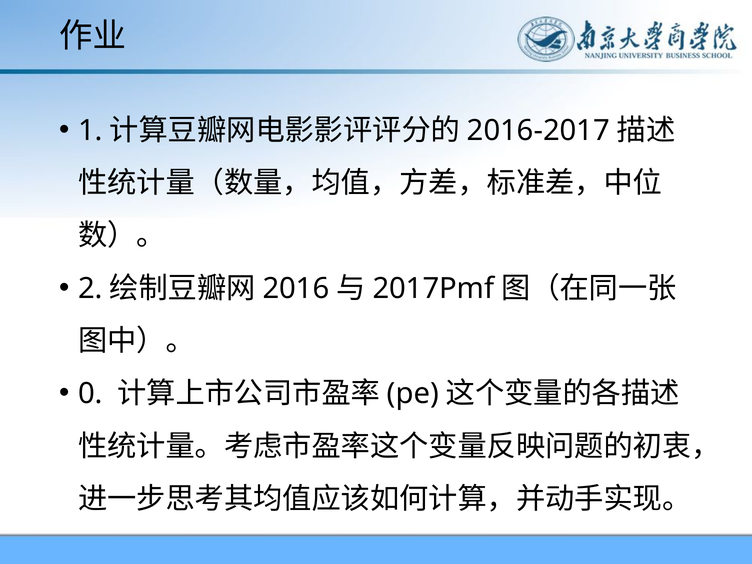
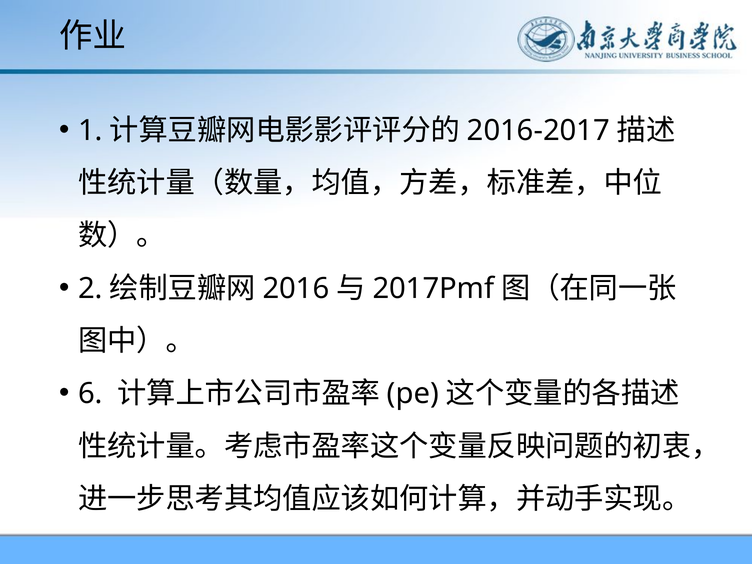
0: 0 -> 6 (90, 394)
